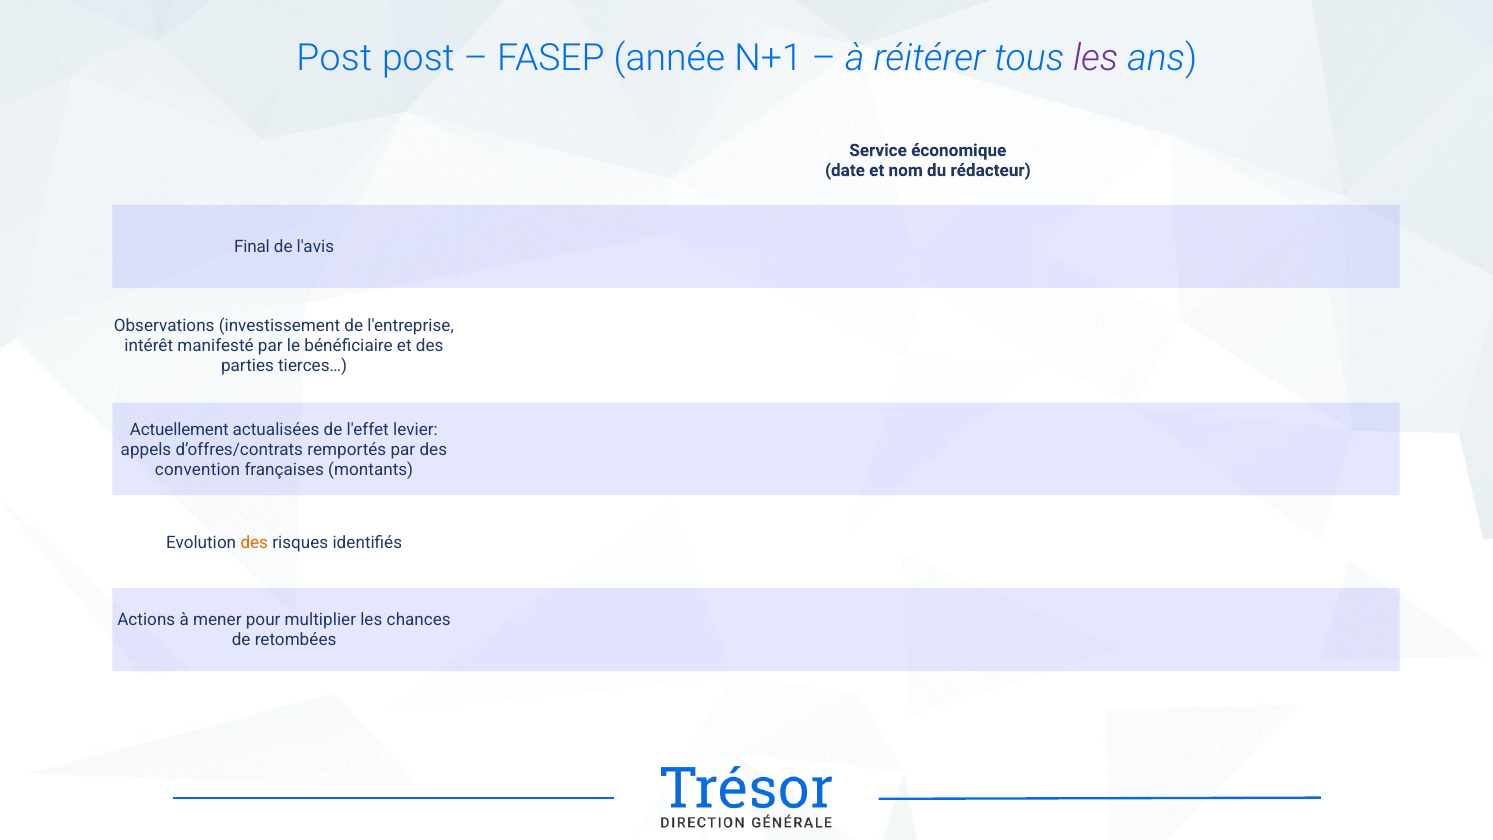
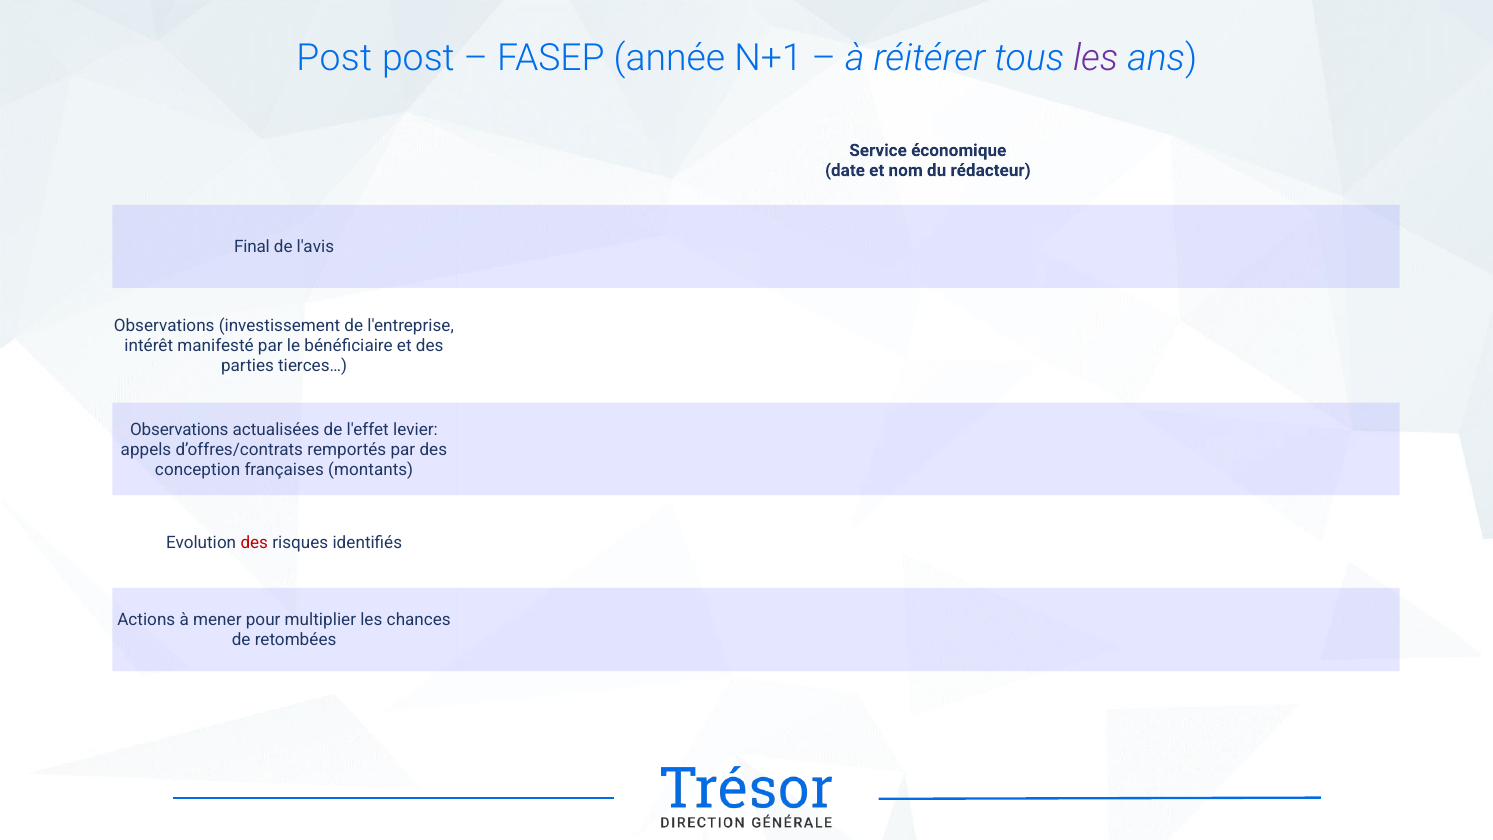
Actuellement: Actuellement -> Observations (179, 430)
convention: convention -> conception (198, 470)
des colour: orange -> red (254, 542)
